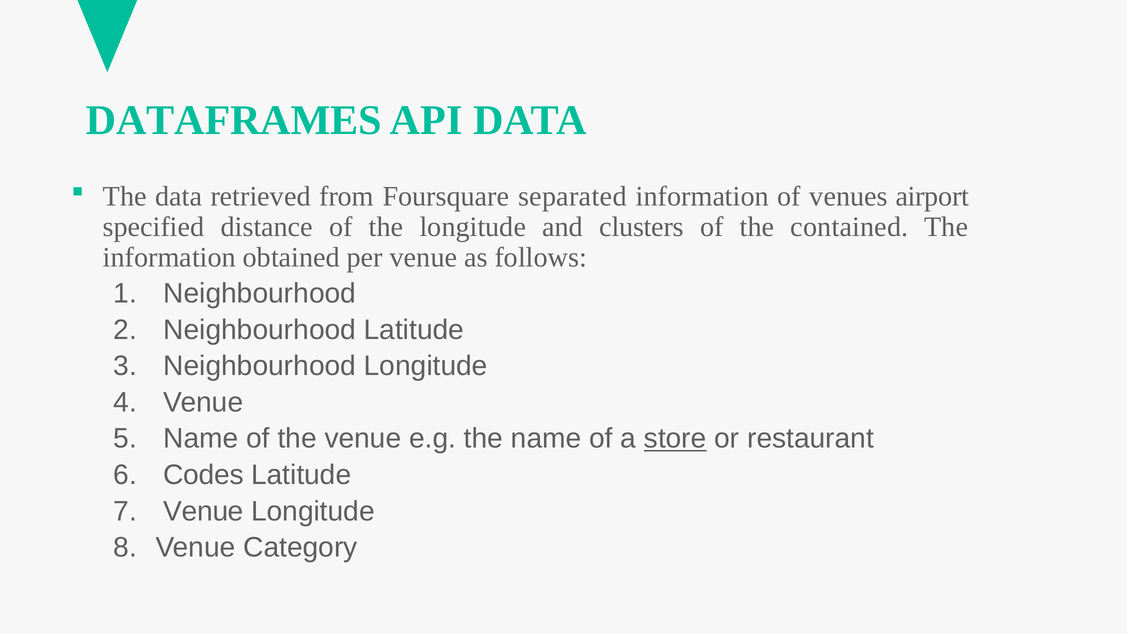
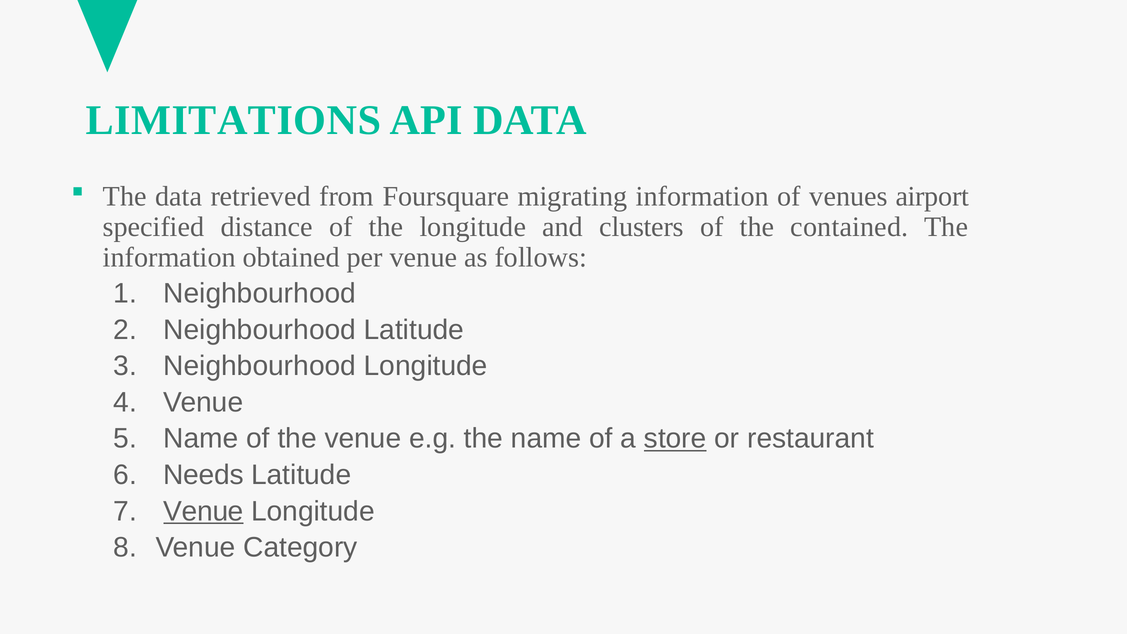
DATAFRAMES: DATAFRAMES -> LIMITATIONS (234, 120)
separated: separated -> migrating (573, 196)
Codes: Codes -> Needs (204, 475)
Venue underline: none -> present (204, 511)
